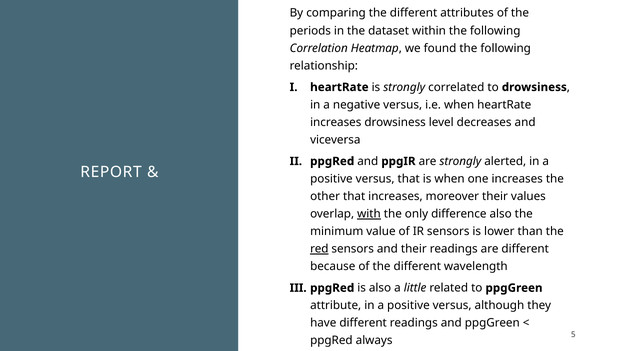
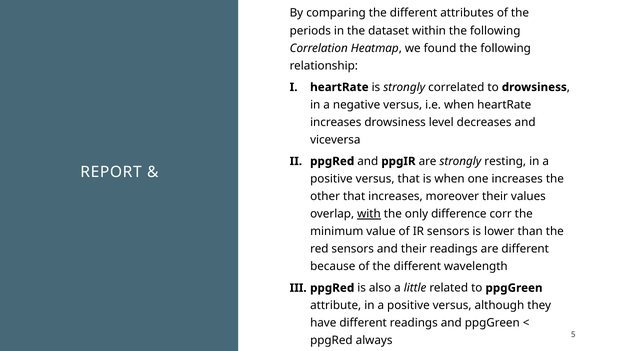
alerted: alerted -> resting (505, 161)
difference also: also -> corr (501, 214)
red underline: present -> none (319, 249)
